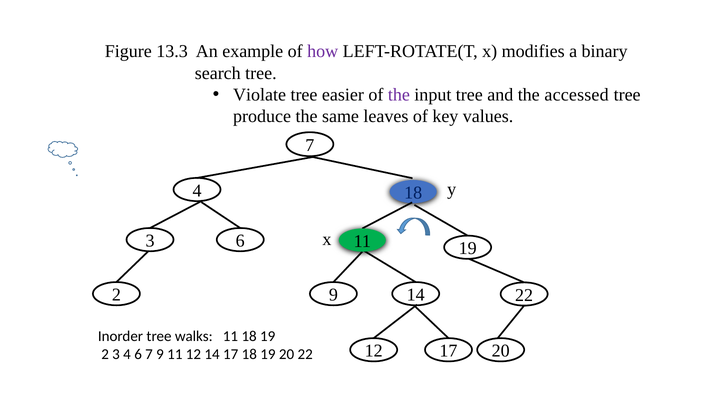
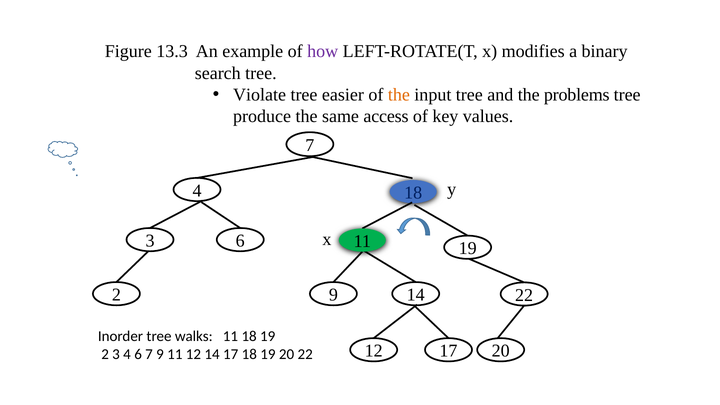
the colour: purple -> orange (399, 95)
accessed: accessed -> problems (577, 95)
leaves: leaves -> access (386, 116)
